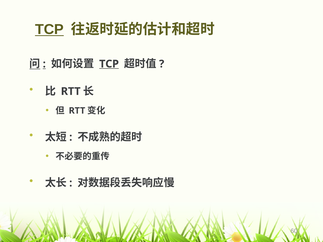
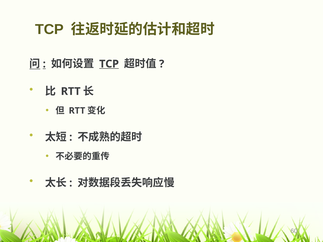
TCP underline: present -> none (49, 29)
